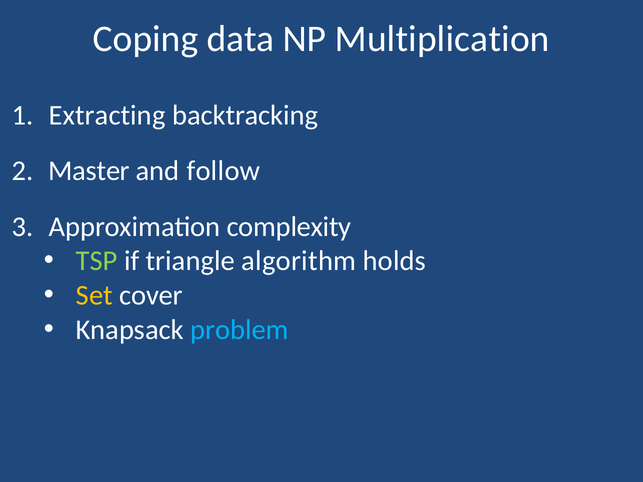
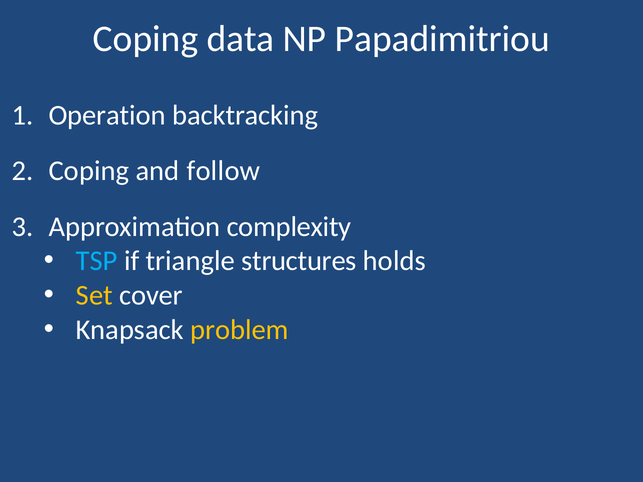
Multiplication: Multiplication -> Papadimitriou (442, 39)
Extracting: Extracting -> Operation (107, 115)
Master: Master -> Coping (89, 171)
TSP colour: light green -> light blue (97, 261)
algorithm: algorithm -> structures (299, 261)
problem colour: light blue -> yellow (239, 330)
